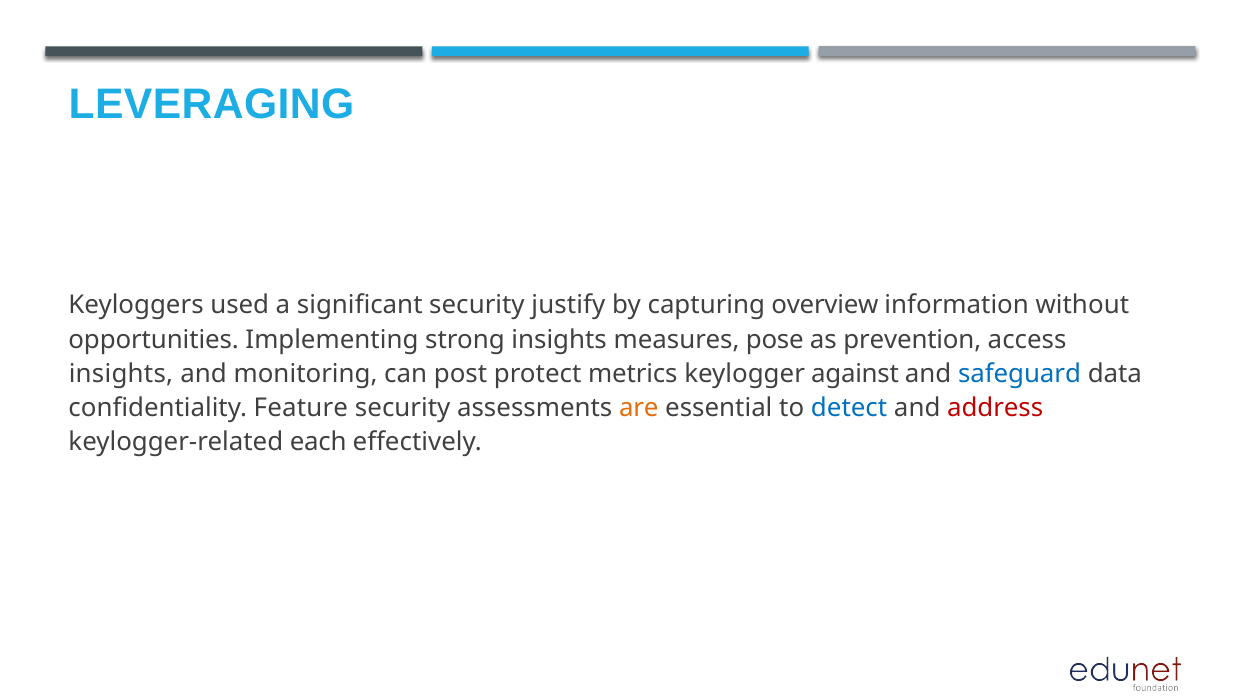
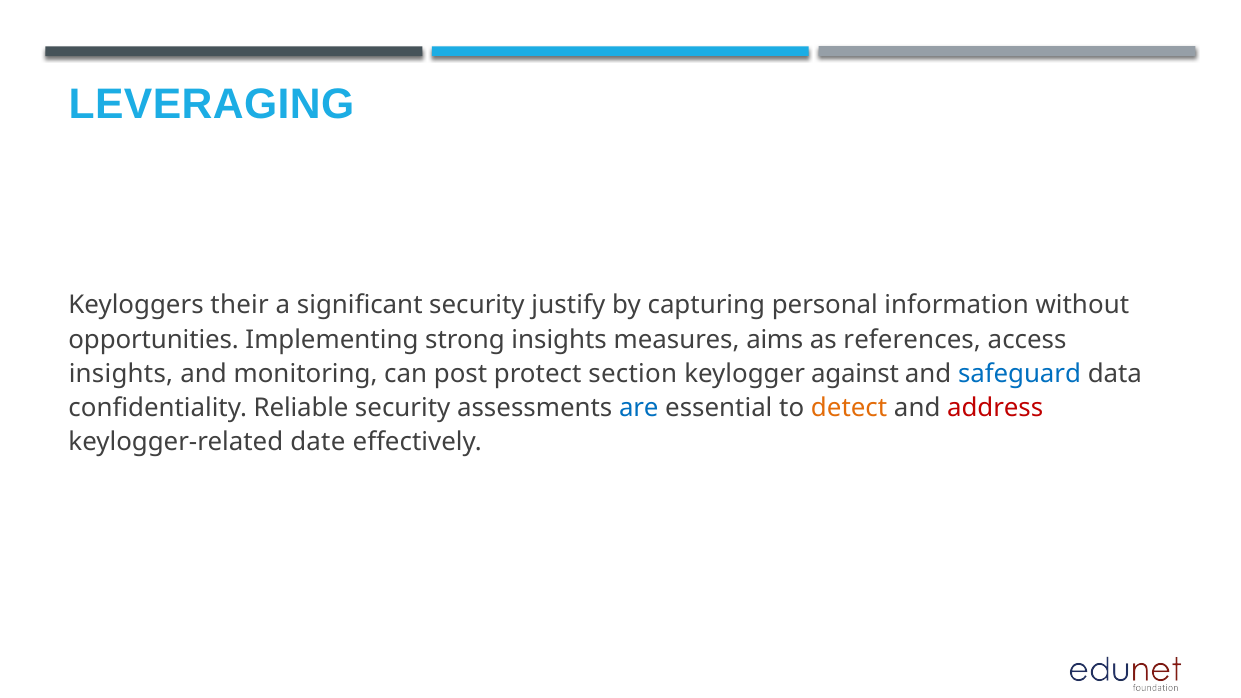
used: used -> their (240, 305)
overview: overview -> personal (825, 305)
pose: pose -> aims (775, 340)
prevention: prevention -> references (912, 340)
metrics: metrics -> section (633, 374)
Feature: Feature -> Reliable (301, 408)
are colour: orange -> blue (639, 408)
detect colour: blue -> orange (849, 408)
each: each -> date (318, 442)
